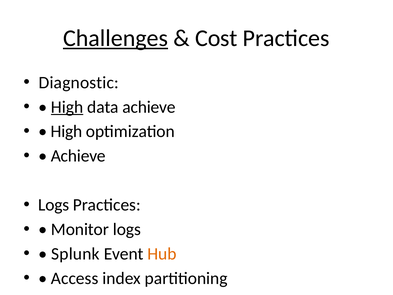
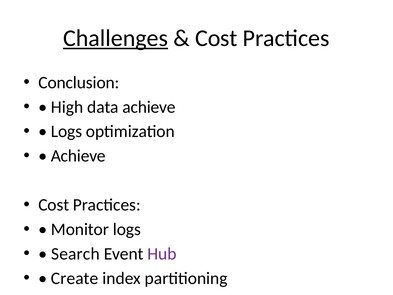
Diagnostic: Diagnostic -> Conclusion (79, 82)
High underline: present -> none (67, 107)
High: High -> Logs (67, 131)
Logs: Logs -> Cost (54, 205)
Splunk: Splunk -> Search (75, 254)
Hub colour: orange -> purple (162, 254)
Access: Access -> Create (75, 278)
